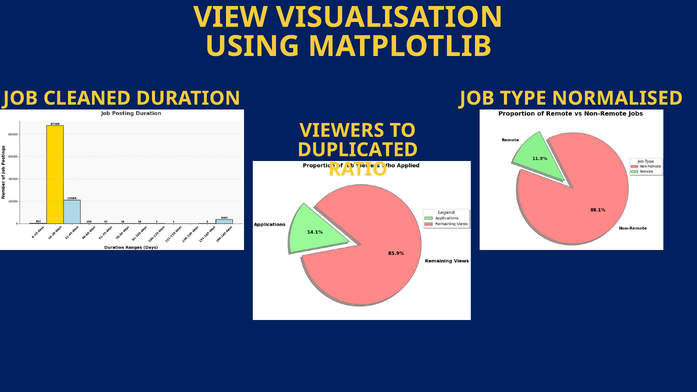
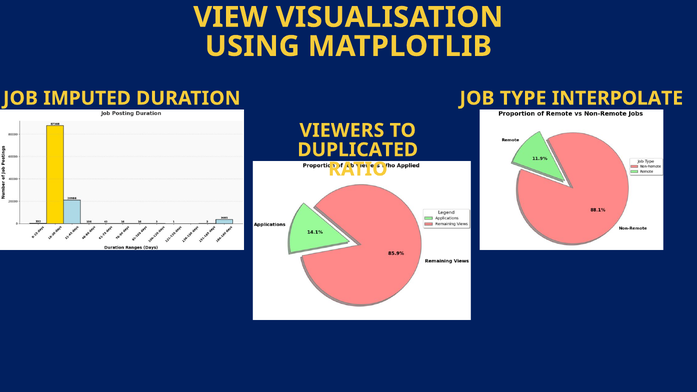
CLEANED: CLEANED -> IMPUTED (87, 98)
NORMALISED: NORMALISED -> INTERPOLATE (617, 98)
